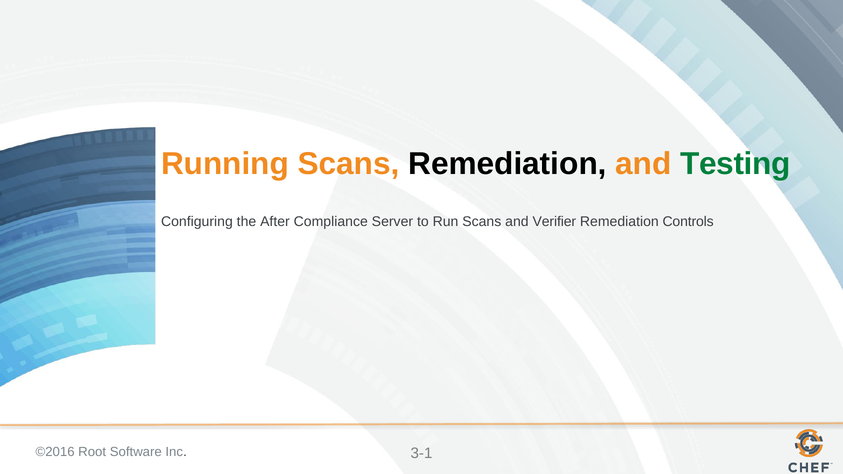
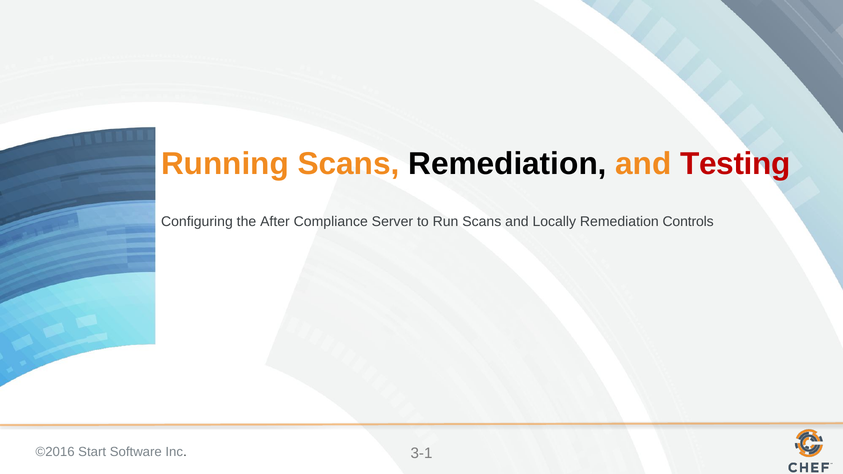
Testing colour: green -> red (735, 164)
Verifier: Verifier -> Locally (554, 222)
Root: Root -> Start (92, 452)
